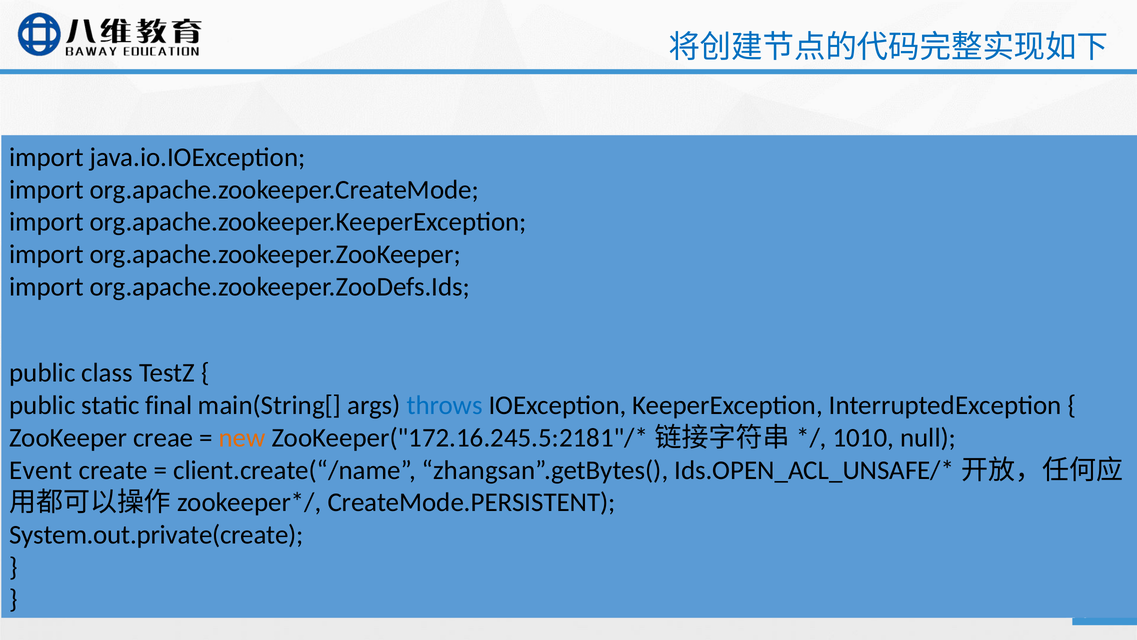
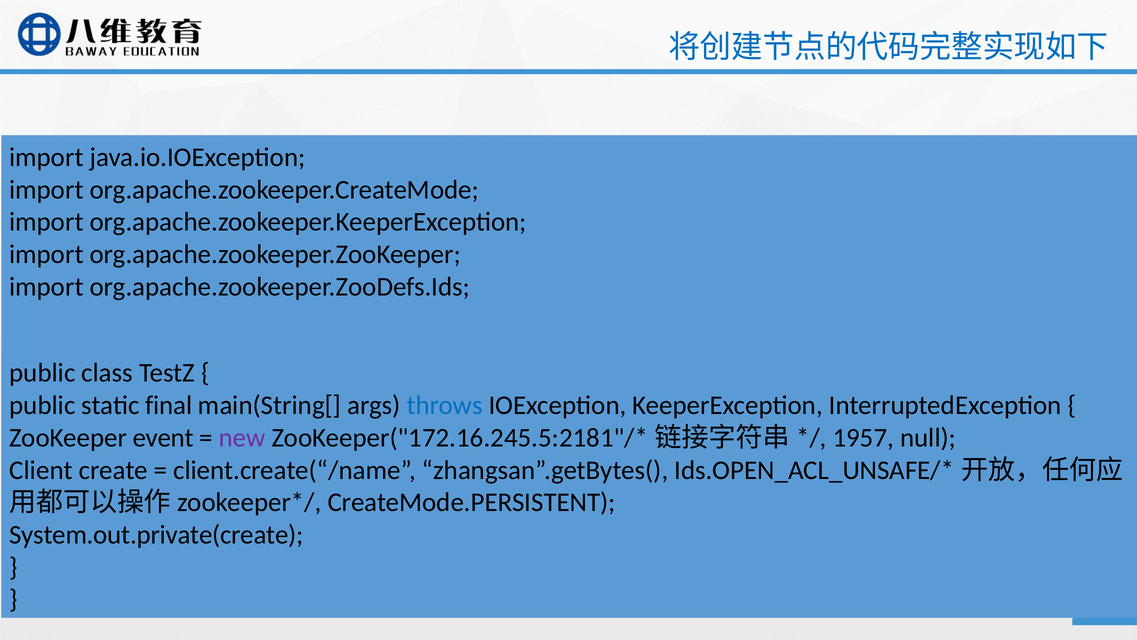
creae: creae -> event (163, 437)
new colour: orange -> purple (242, 437)
1010: 1010 -> 1957 (863, 437)
Event: Event -> Client (41, 470)
